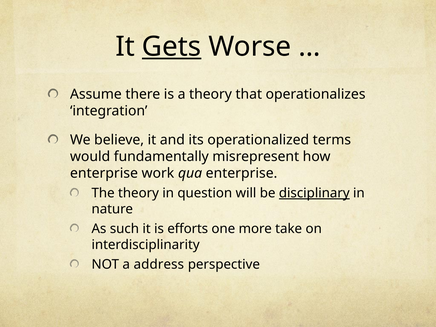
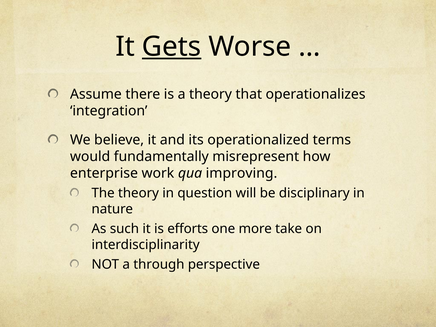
qua enterprise: enterprise -> improving (242, 173)
disciplinary underline: present -> none (314, 193)
address: address -> through (159, 264)
